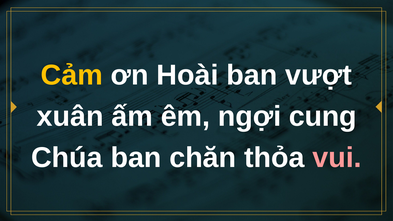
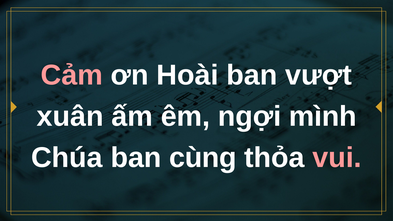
Cảm colour: yellow -> pink (72, 75)
cung: cung -> mình (323, 116)
chăn: chăn -> cùng (203, 158)
